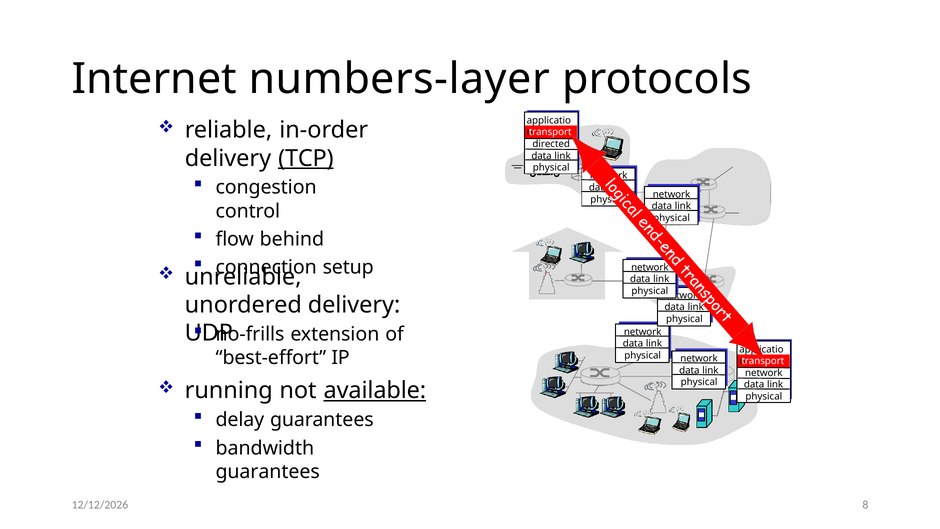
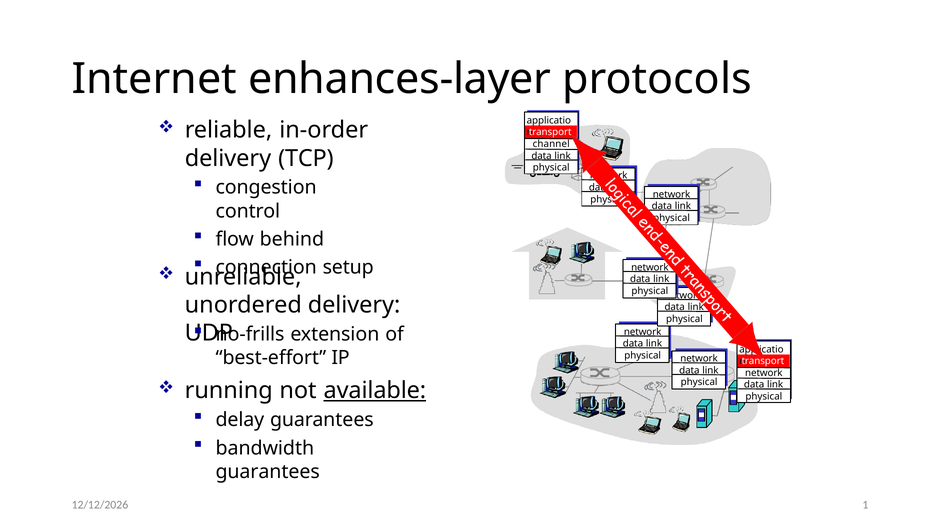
numbers-layer: numbers-layer -> enhances-layer (400, 79)
directed: directed -> channel (551, 144)
TCP underline: present -> none (306, 158)
8: 8 -> 1 (865, 505)
